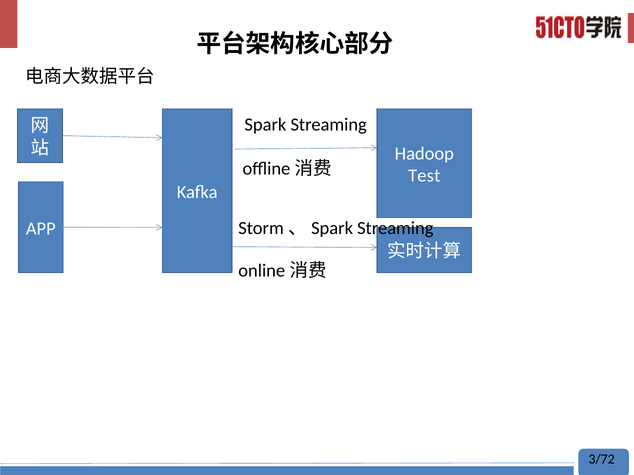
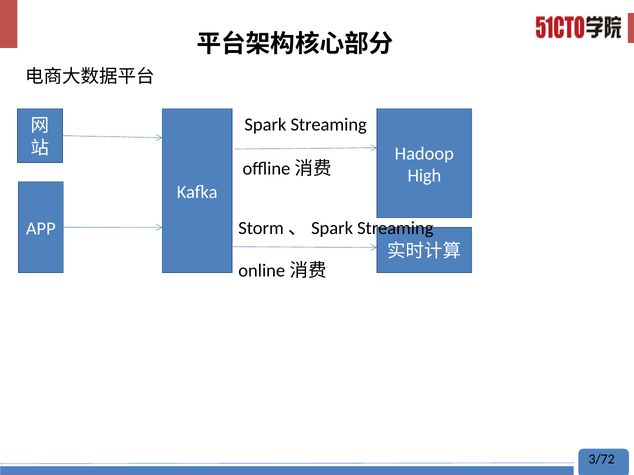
Test: Test -> High (424, 176)
